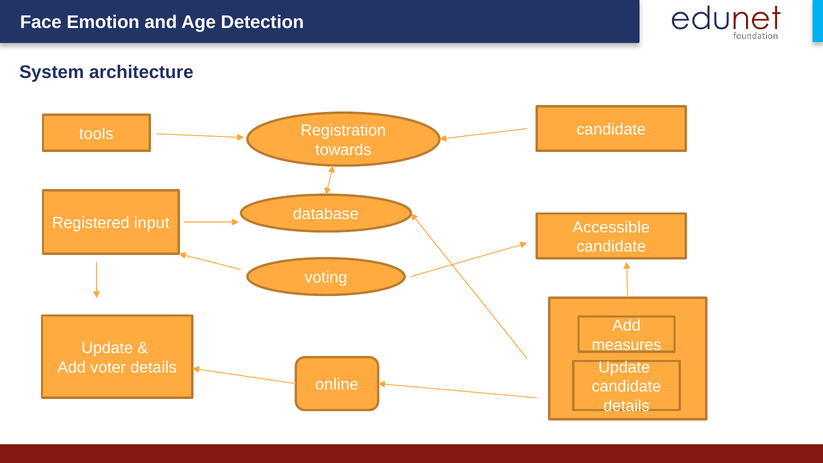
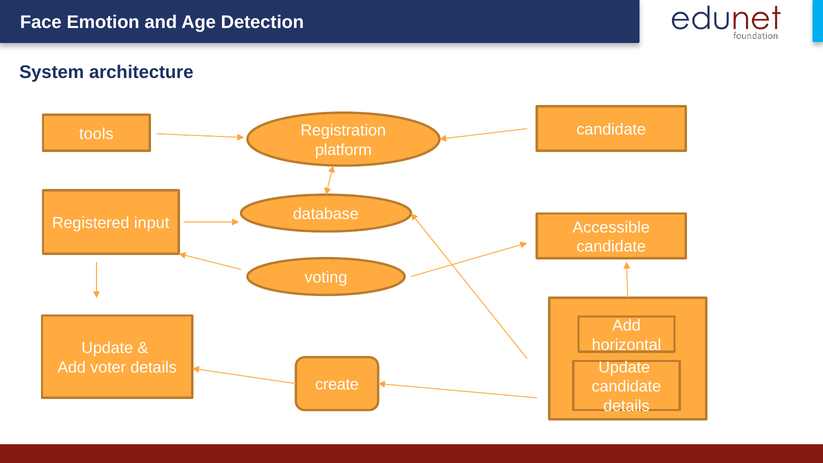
towards: towards -> platform (343, 150)
measures: measures -> horizontal (626, 345)
online: online -> create (337, 385)
